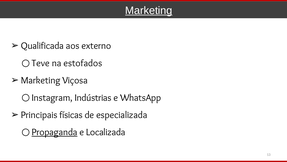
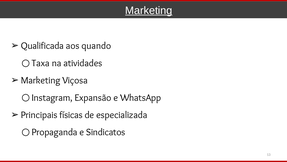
externo: externo -> quando (96, 46)
Teve: Teve -> Taxa (41, 63)
estofados: estofados -> atividades (83, 63)
Indústrias: Indústrias -> Expansão (93, 97)
Propaganda underline: present -> none (55, 132)
Localizada: Localizada -> Sindicatos (106, 132)
